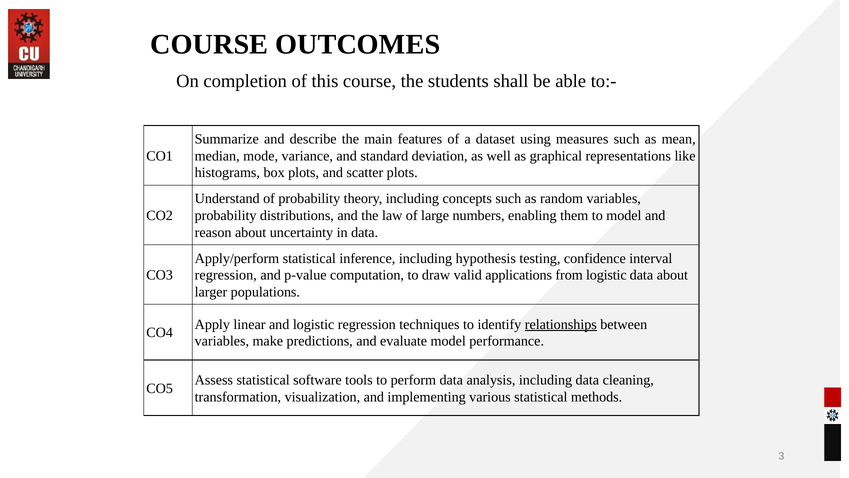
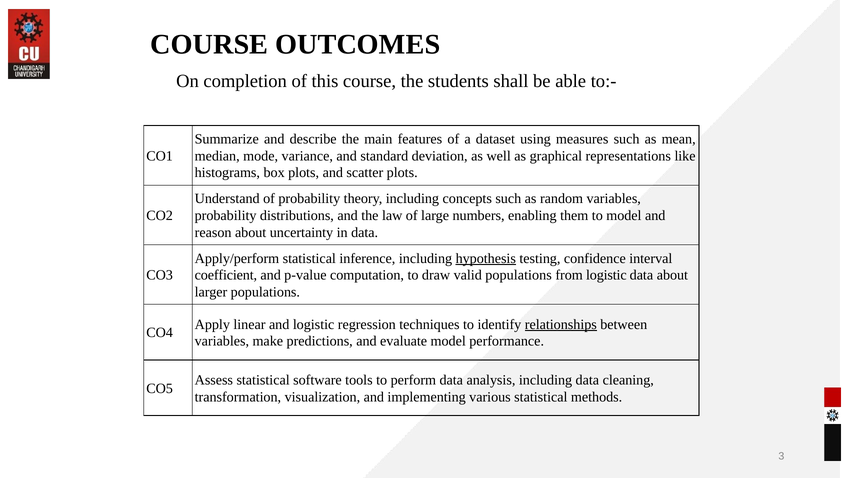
hypothesis underline: none -> present (486, 258)
regression: regression -> coefficient (226, 275)
valid applications: applications -> populations (519, 275)
